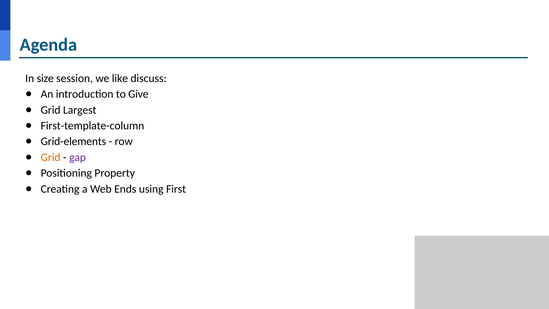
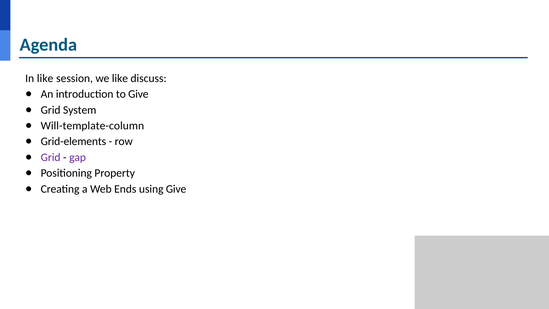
In size: size -> like (45, 78)
Largest: Largest -> System (80, 110)
First-template-column: First-template-column -> Will-template-column (92, 126)
Grid colour: orange -> purple (51, 157)
using First: First -> Give (176, 189)
